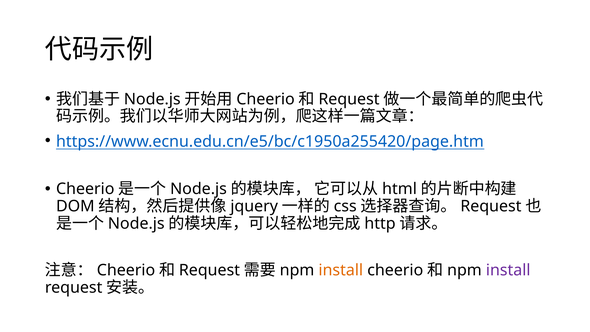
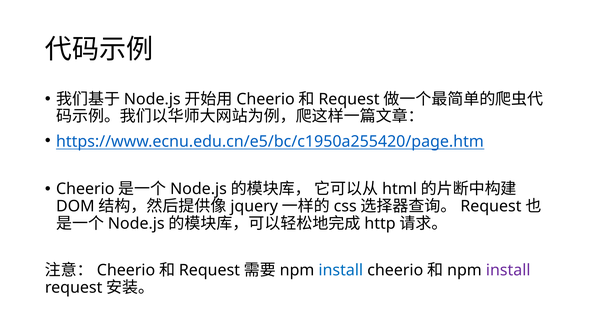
install colour: orange -> blue (341, 270)
